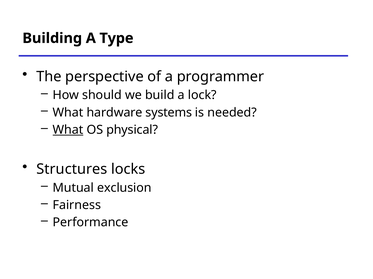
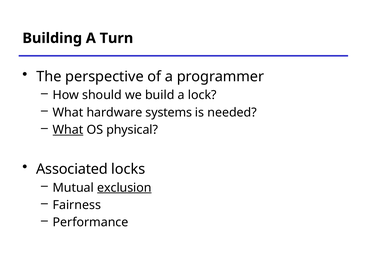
Type: Type -> Turn (116, 38)
Structures: Structures -> Associated (72, 170)
exclusion underline: none -> present (124, 188)
